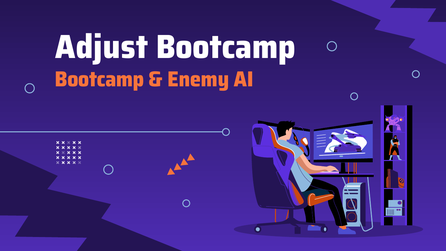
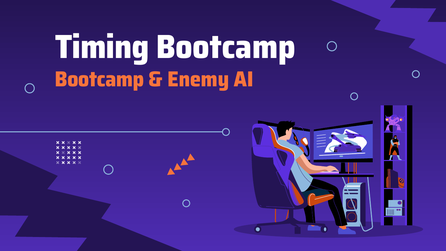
Adjust: Adjust -> Timing (102, 47)
